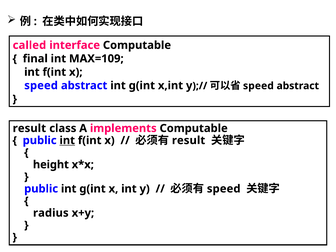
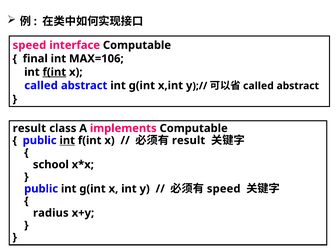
called: called -> speed (29, 45)
MAX=109: MAX=109 -> MAX=106 (96, 59)
f(int underline: none -> present (54, 72)
speed: speed -> called (41, 86)
speed: speed -> called (258, 86)
height: height -> school (51, 165)
